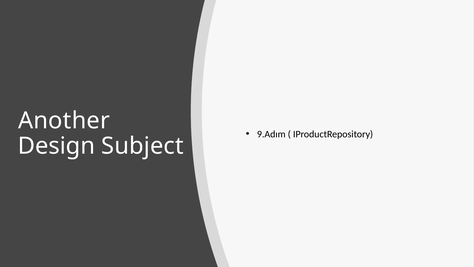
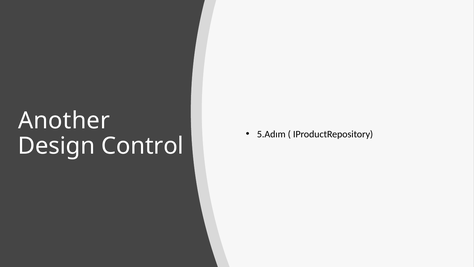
9.Adım: 9.Adım -> 5.Adım (271, 134)
Subject: Subject -> Control (143, 146)
